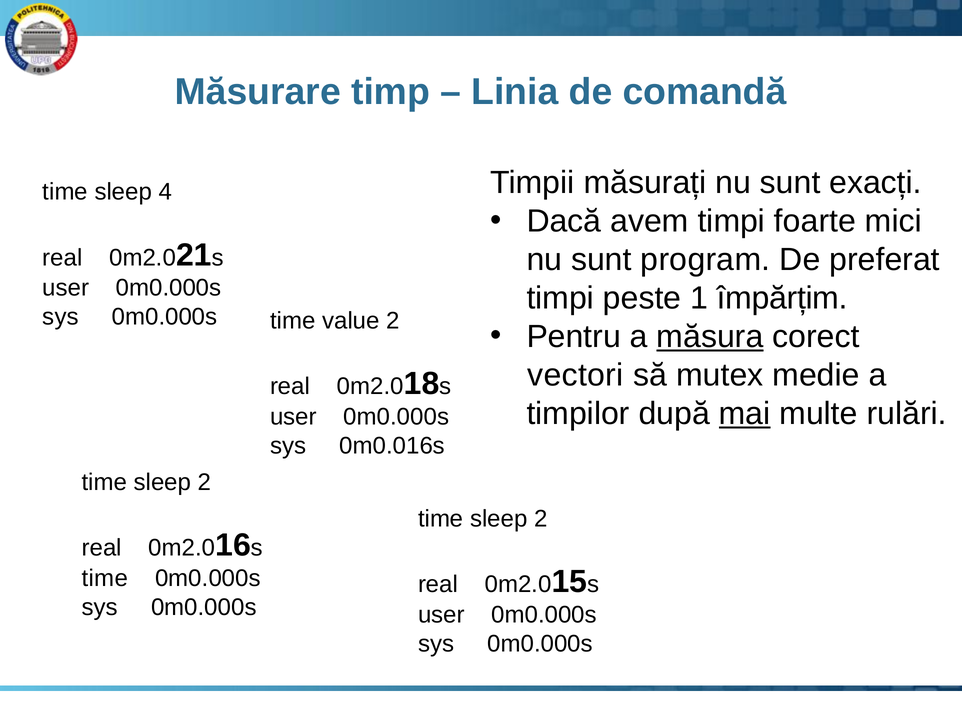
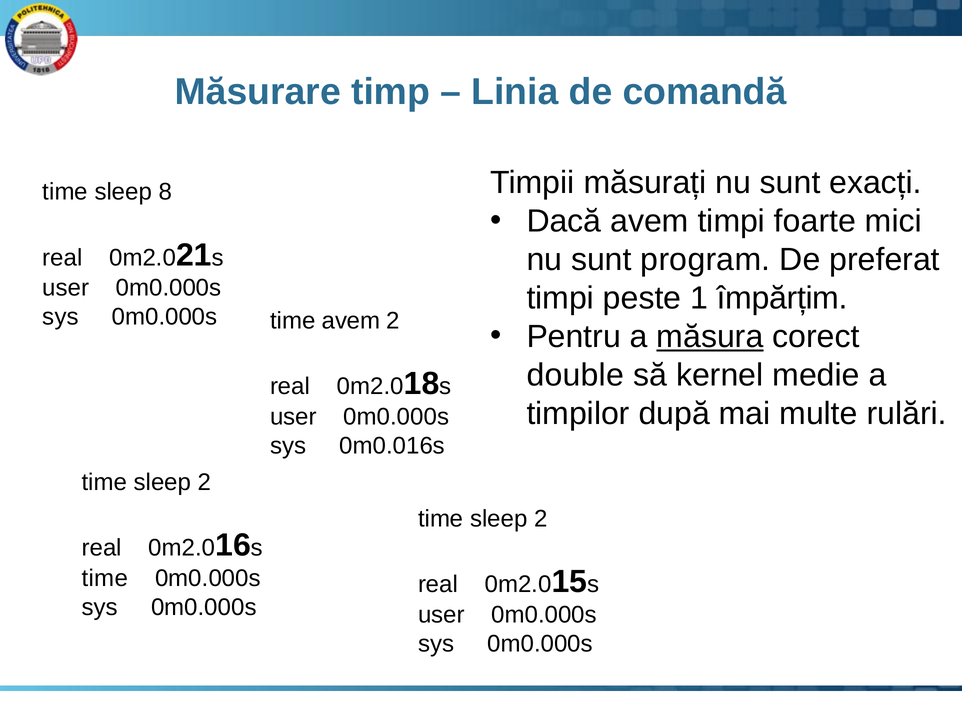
4: 4 -> 8 (165, 192)
time value: value -> avem (351, 321)
vectori: vectori -> double (575, 375)
mutex: mutex -> kernel (720, 375)
mai underline: present -> none (745, 414)
